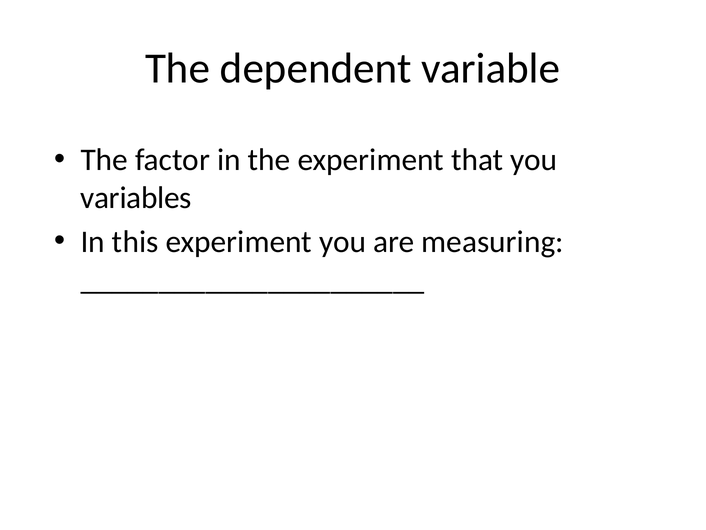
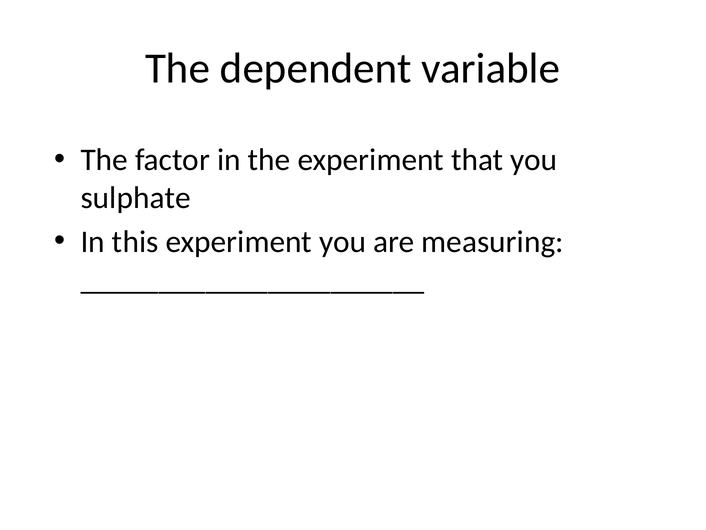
variables: variables -> sulphate (136, 198)
